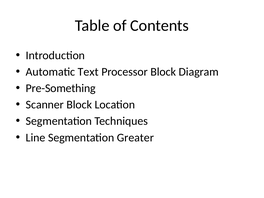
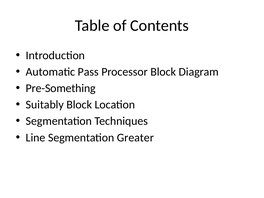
Text: Text -> Pass (88, 72)
Scanner: Scanner -> Suitably (45, 105)
